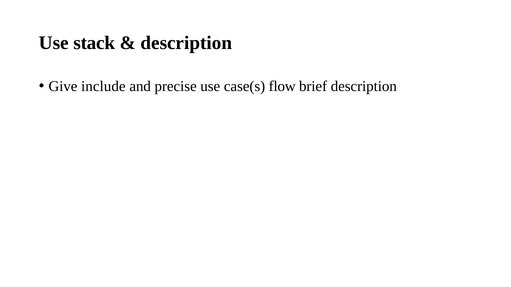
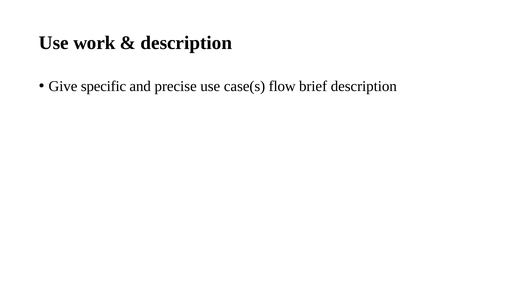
stack: stack -> work (94, 43)
include: include -> specific (103, 86)
